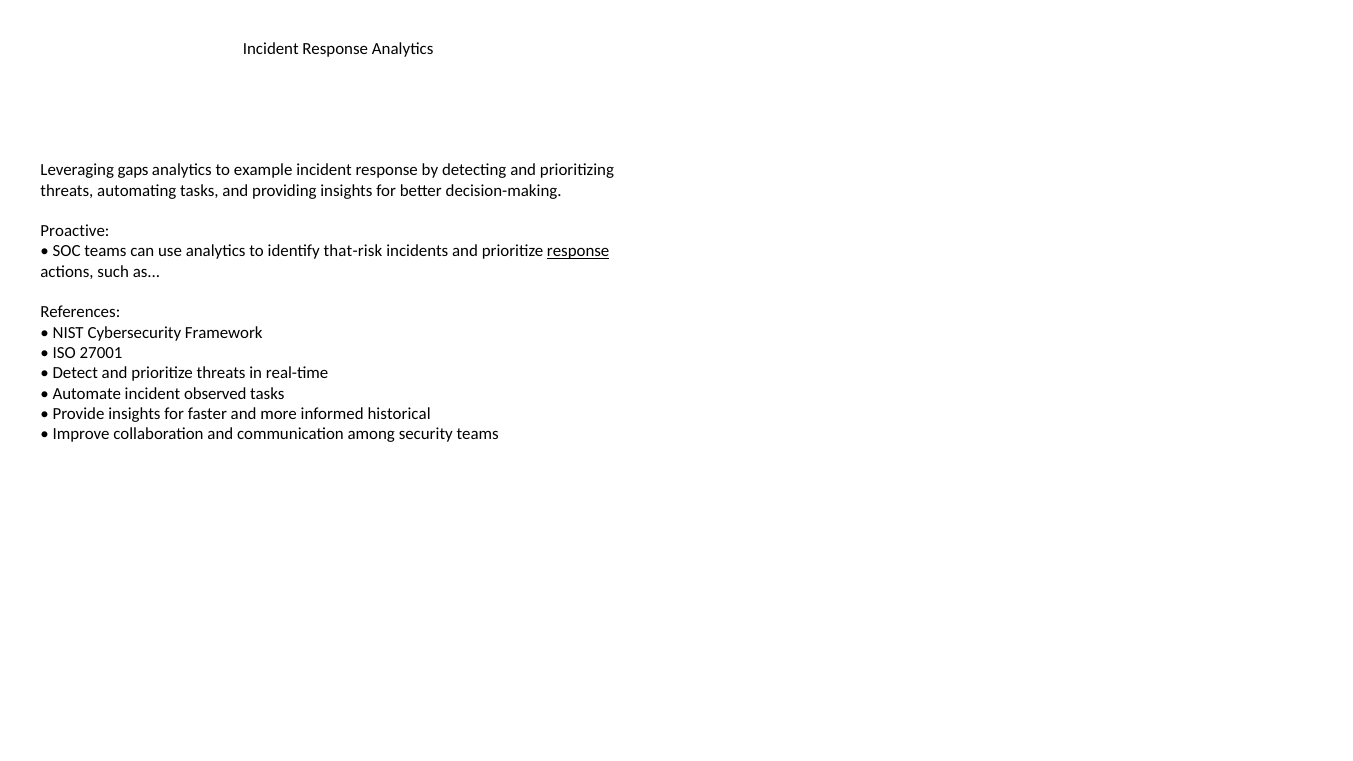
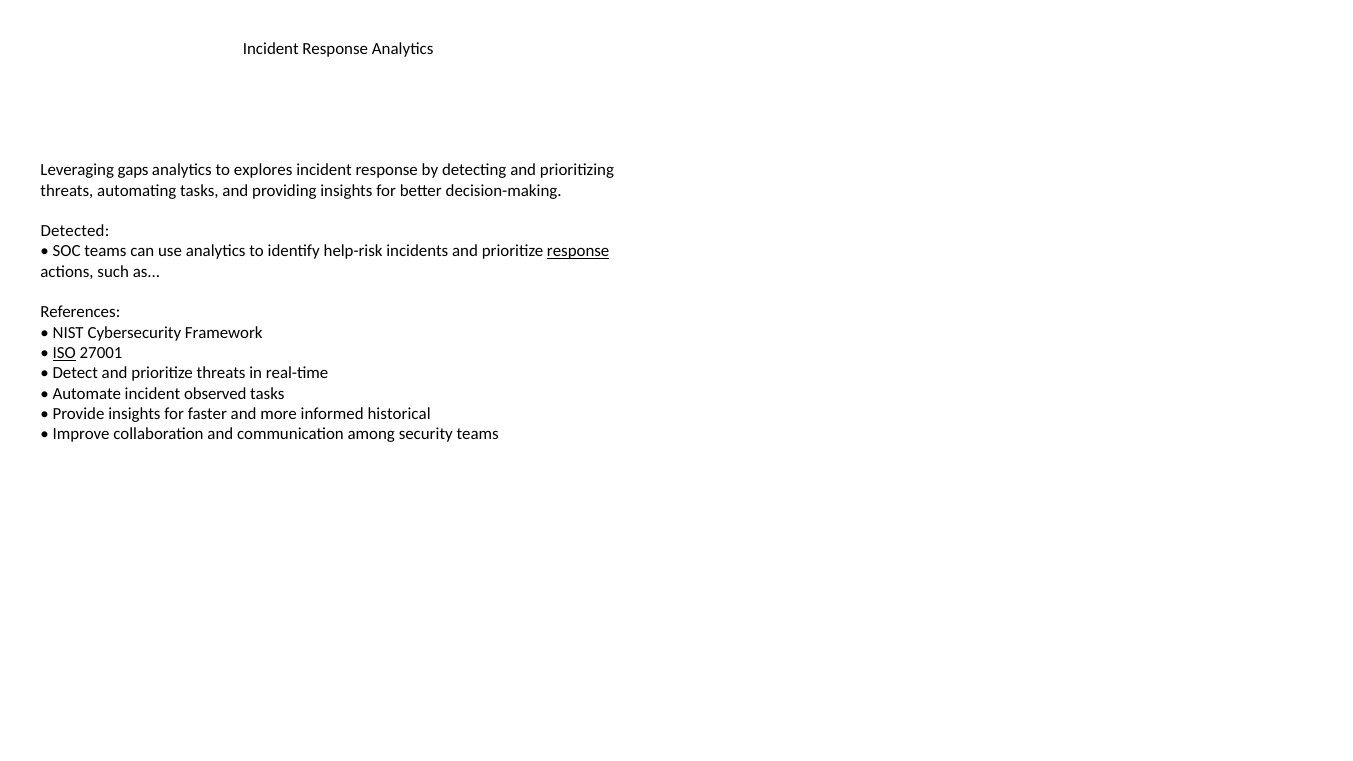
example: example -> explores (263, 170)
Proactive: Proactive -> Detected (75, 231)
that-risk: that-risk -> help-risk (353, 251)
ISO underline: none -> present (64, 353)
